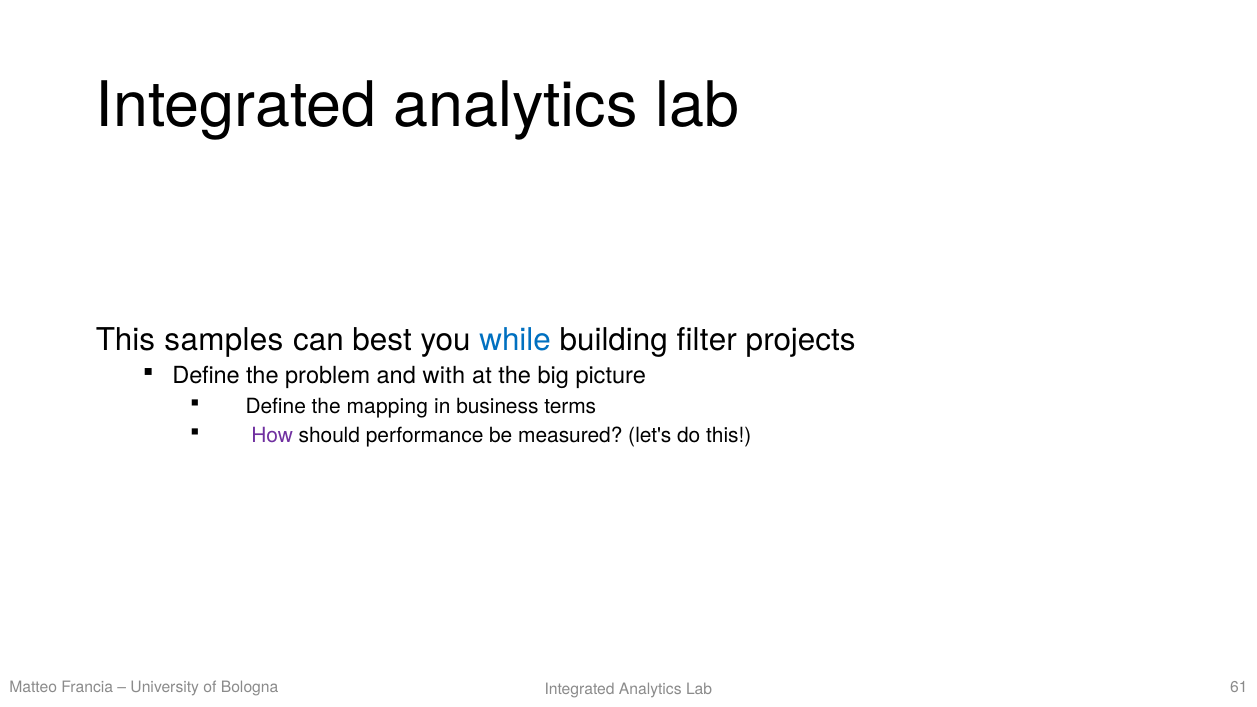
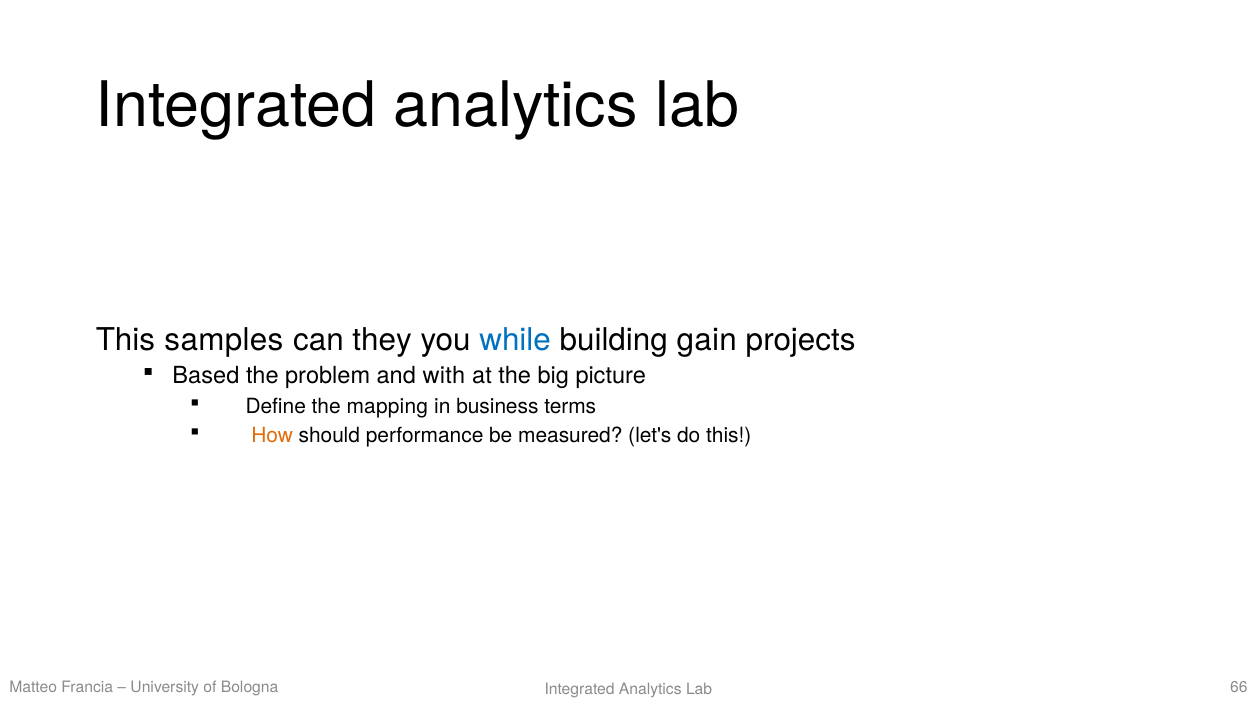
best: best -> they (382, 340)
filter: filter -> gain (707, 340)
Define: Define -> Based (206, 376)
How colour: purple -> orange (272, 436)
61: 61 -> 66 (1239, 688)
